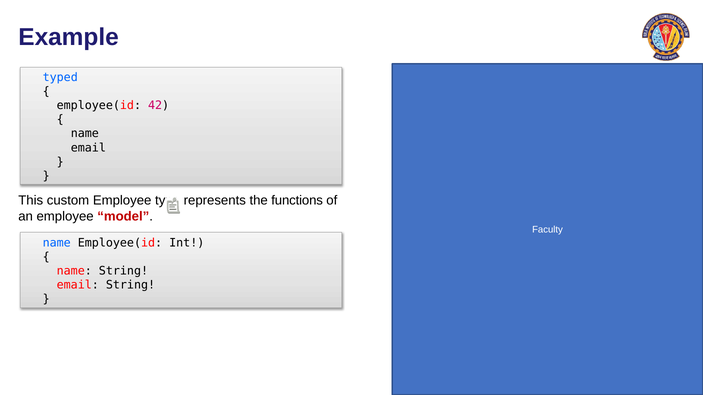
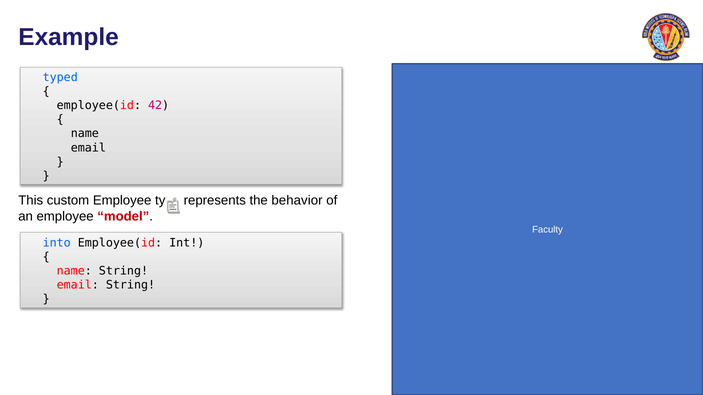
functions: functions -> behavior (297, 201)
name: name -> into (57, 243)
